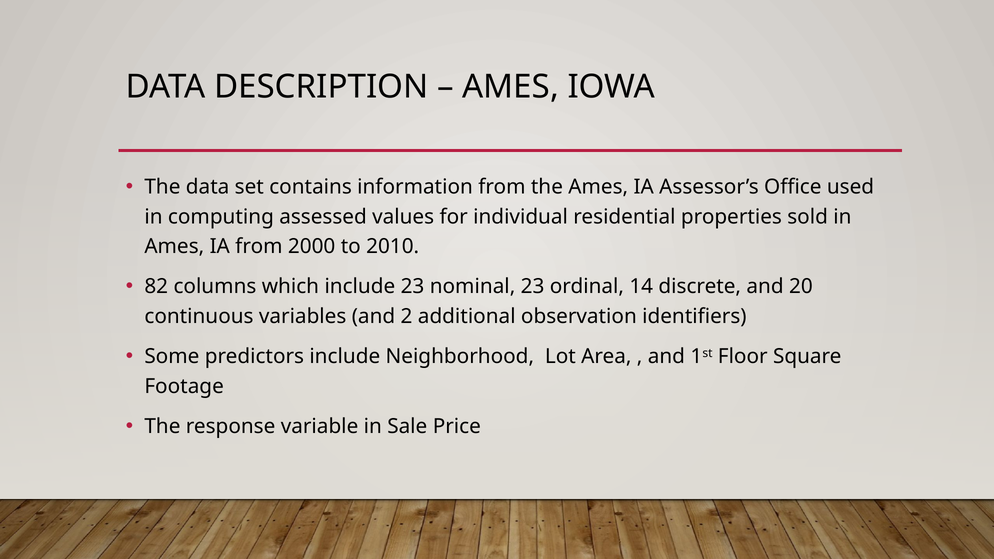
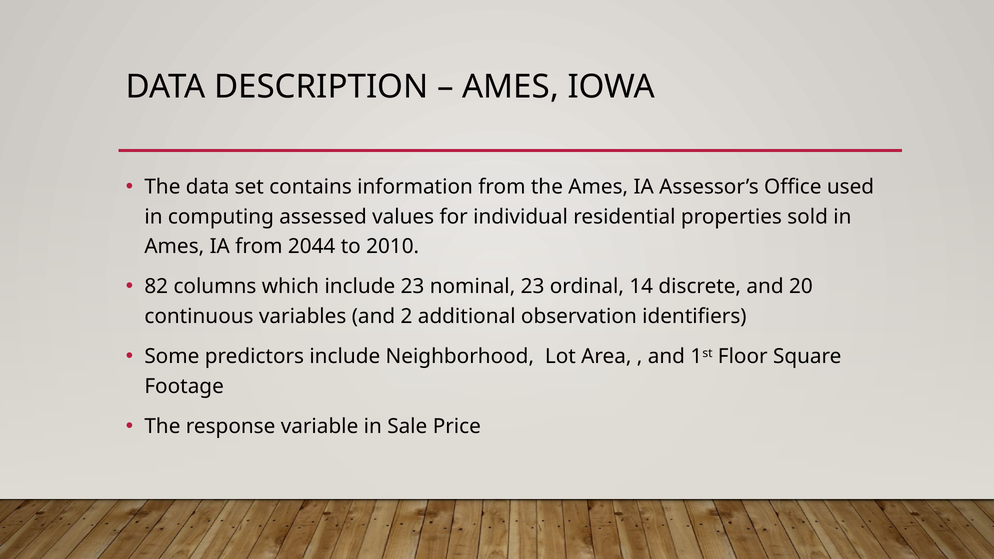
2000: 2000 -> 2044 (312, 247)
